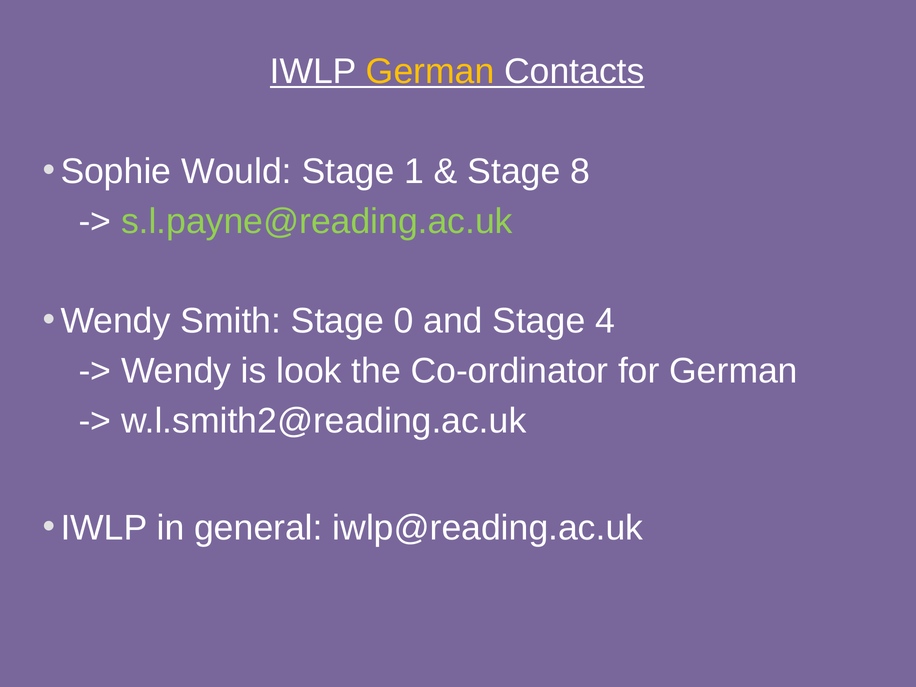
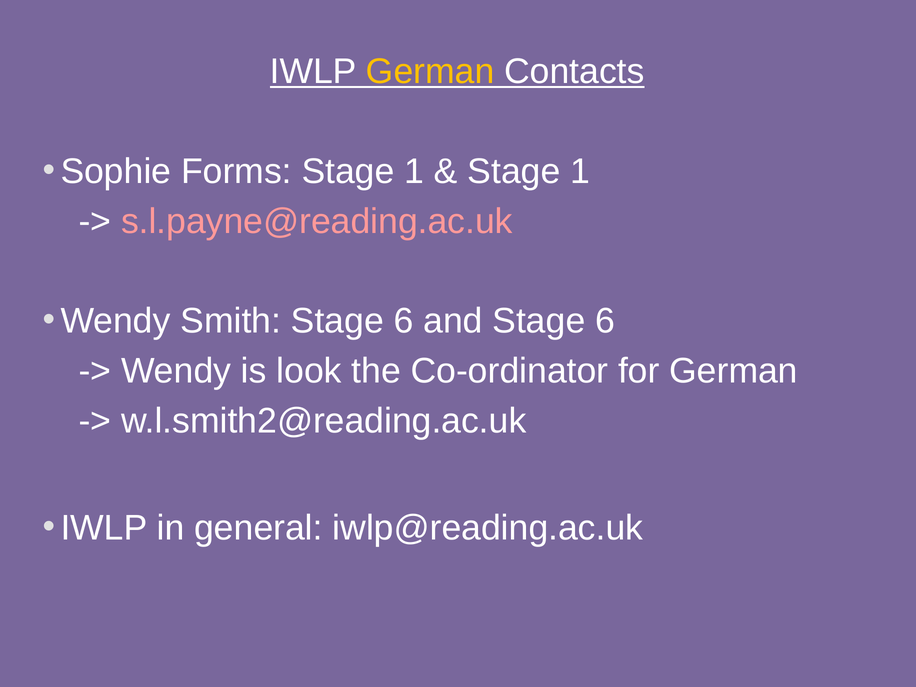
Would: Would -> Forms (236, 171)
8: 8 -> 1 (580, 171)
s.l.payne@reading.ac.uk colour: light green -> pink (317, 221)
Smith Stage 0: 0 -> 6 (404, 321)
and Stage 4: 4 -> 6 (605, 321)
